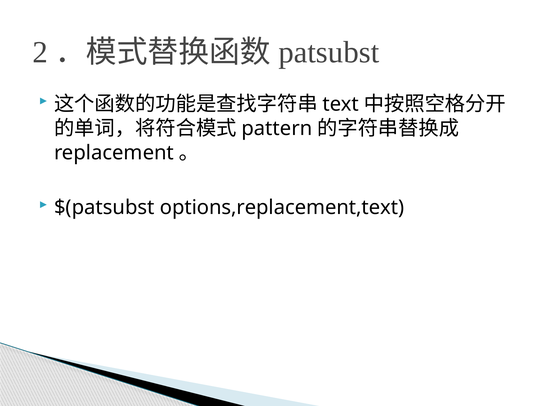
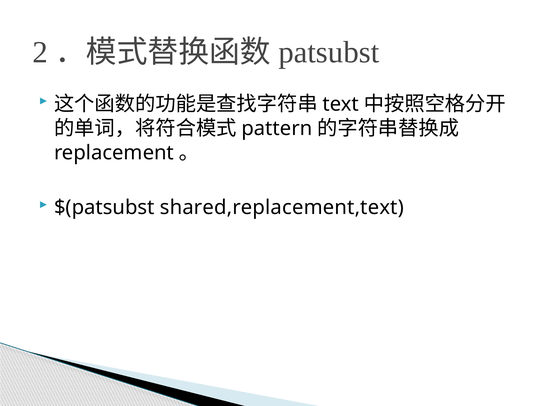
options,replacement,text: options,replacement,text -> shared,replacement,text (282, 207)
